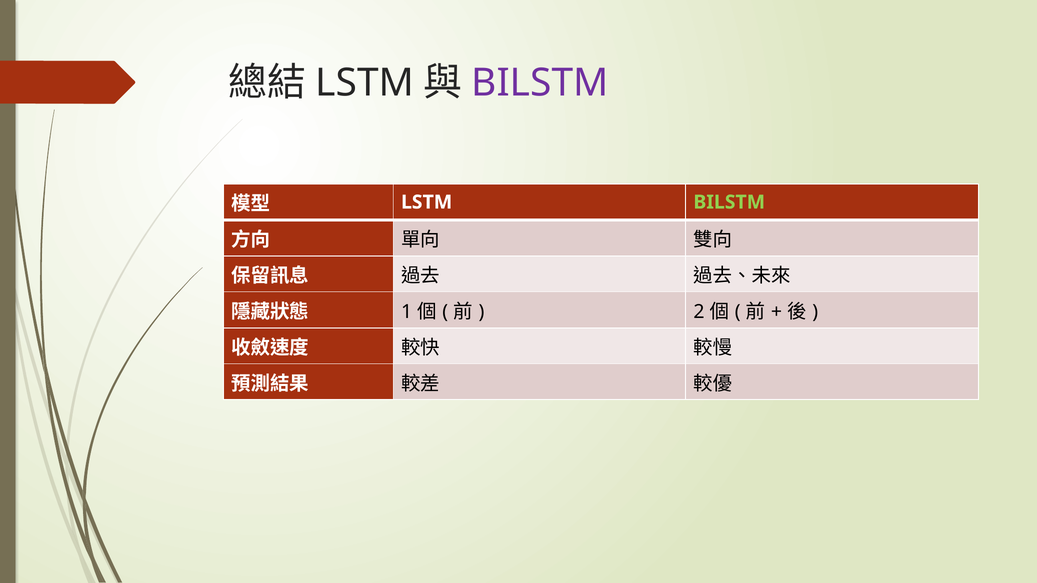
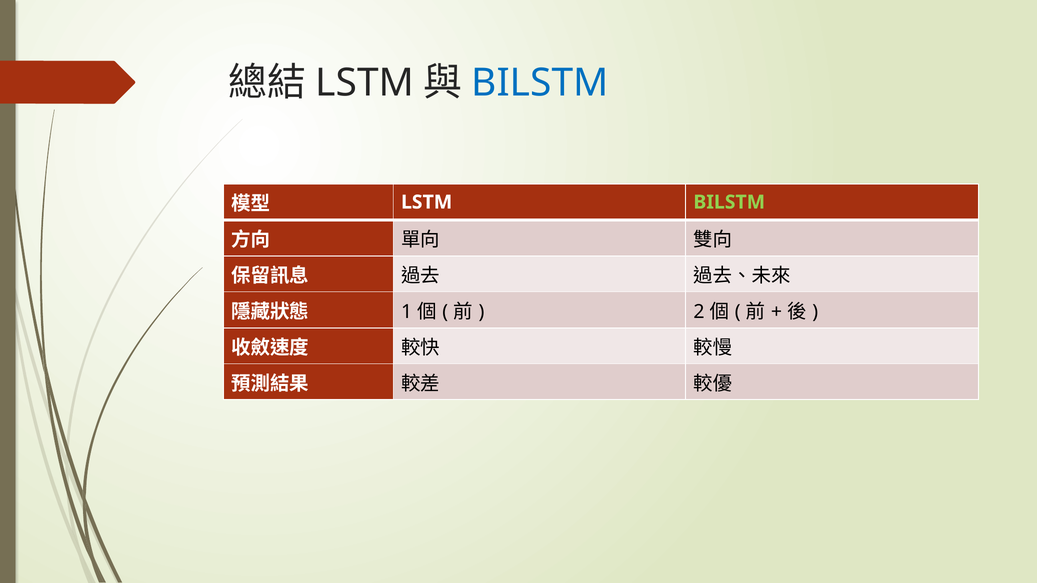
BILSTM colour: purple -> blue (540, 83)
